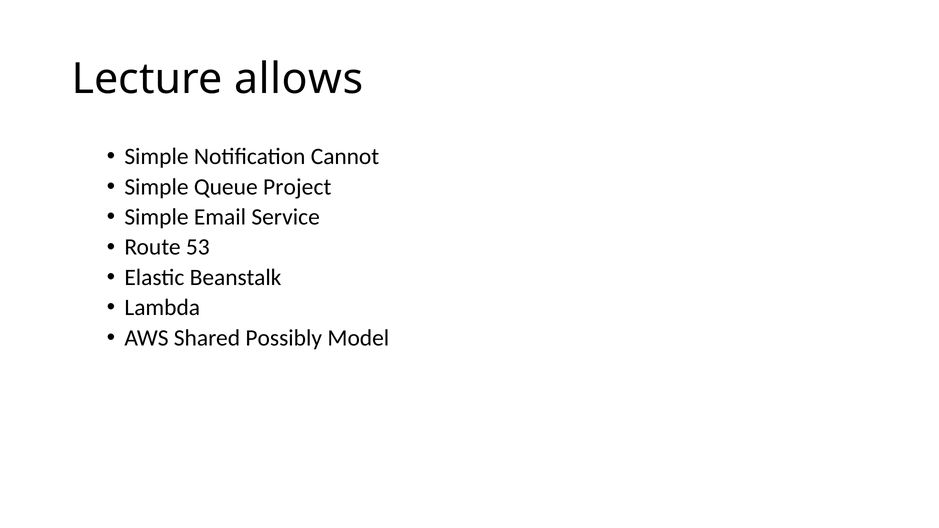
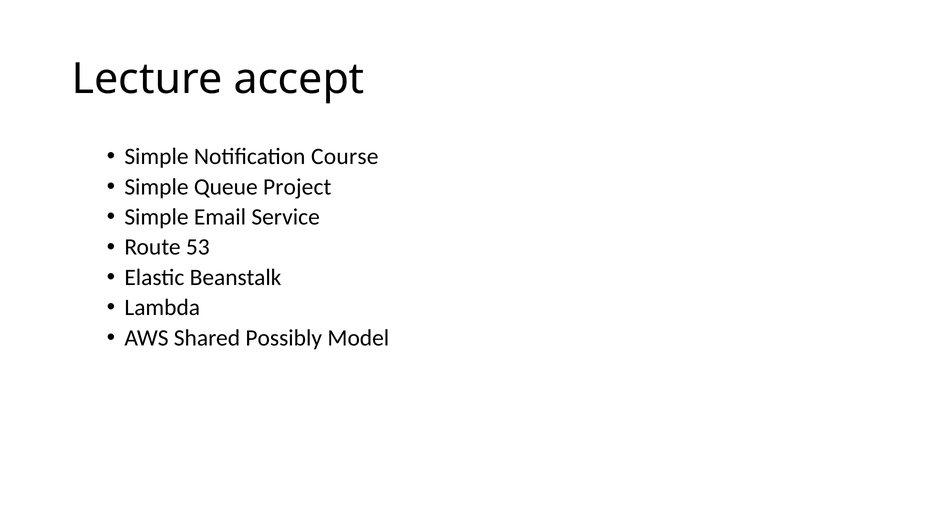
allows: allows -> accept (299, 79)
Cannot: Cannot -> Course (345, 157)
